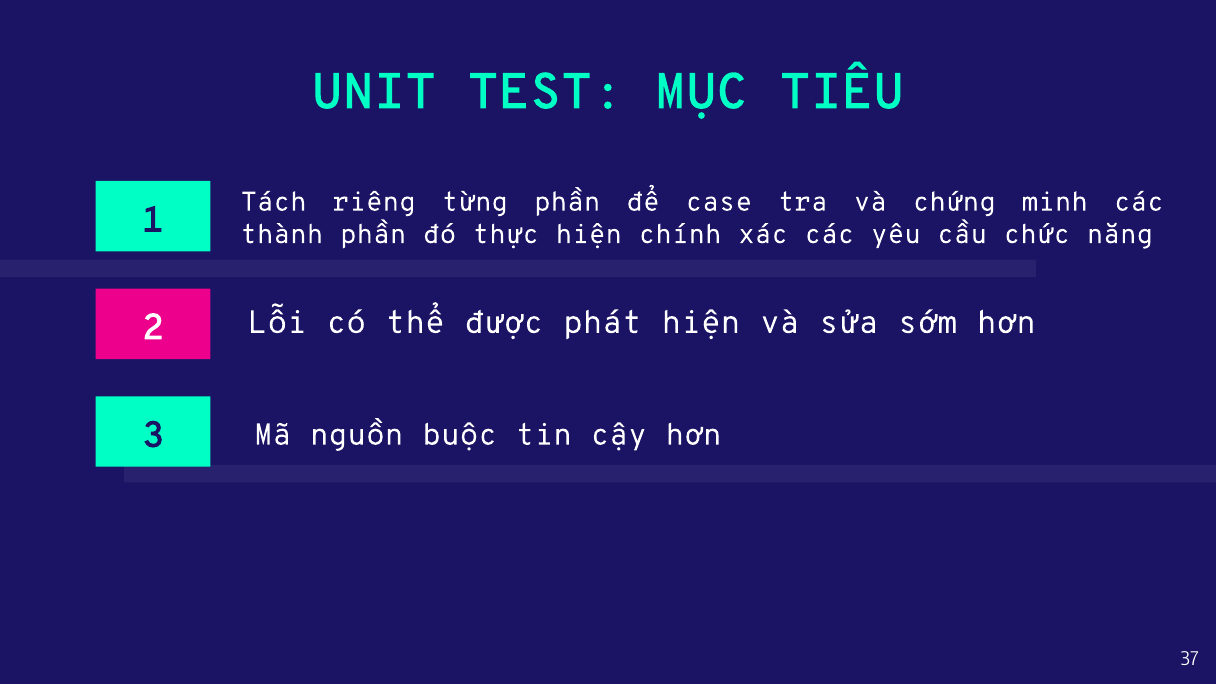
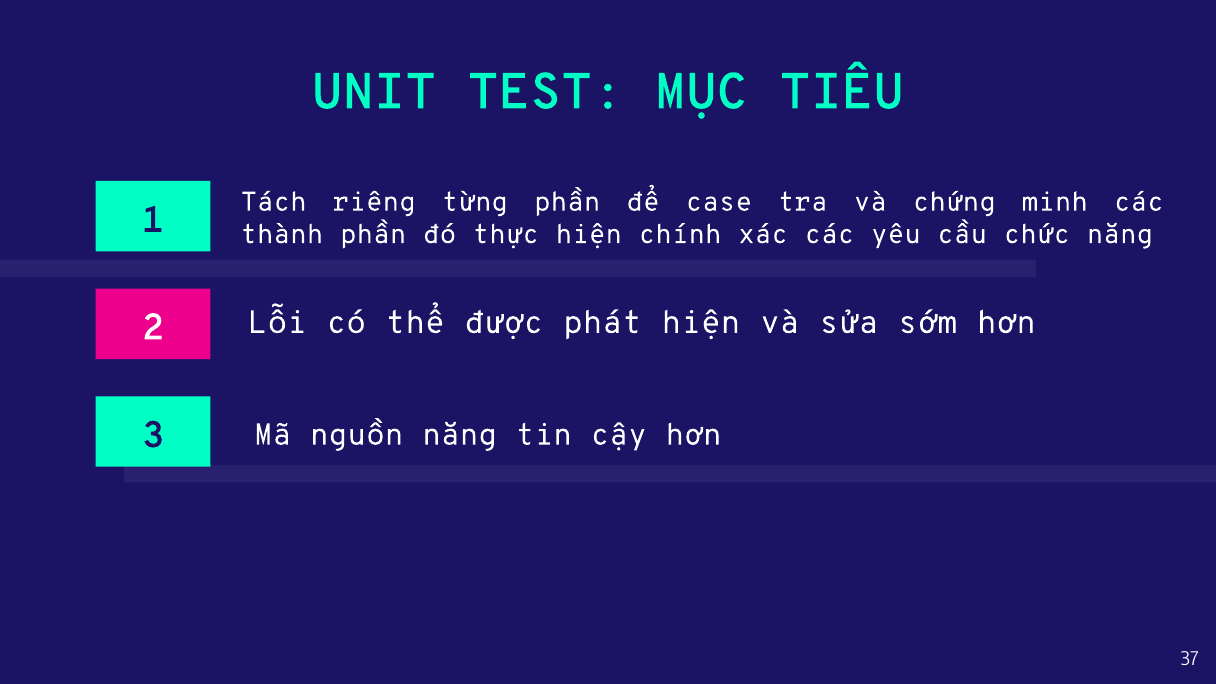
nguồn buộc: buộc -> năng (460, 435)
